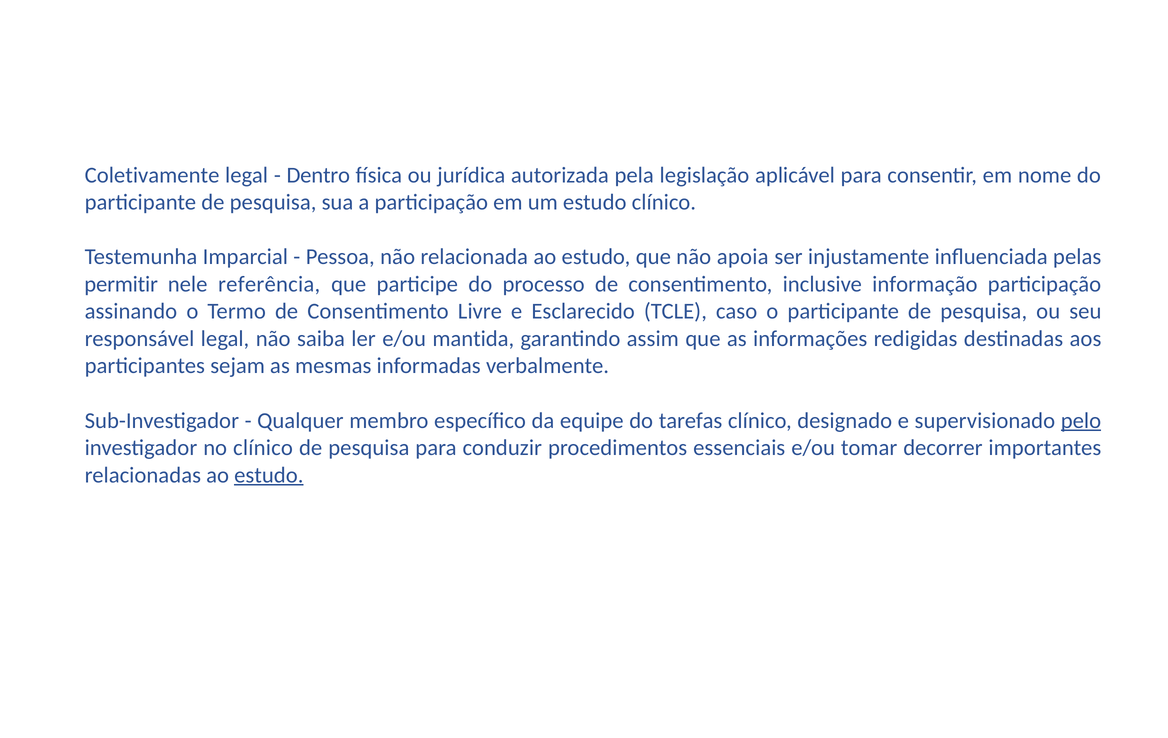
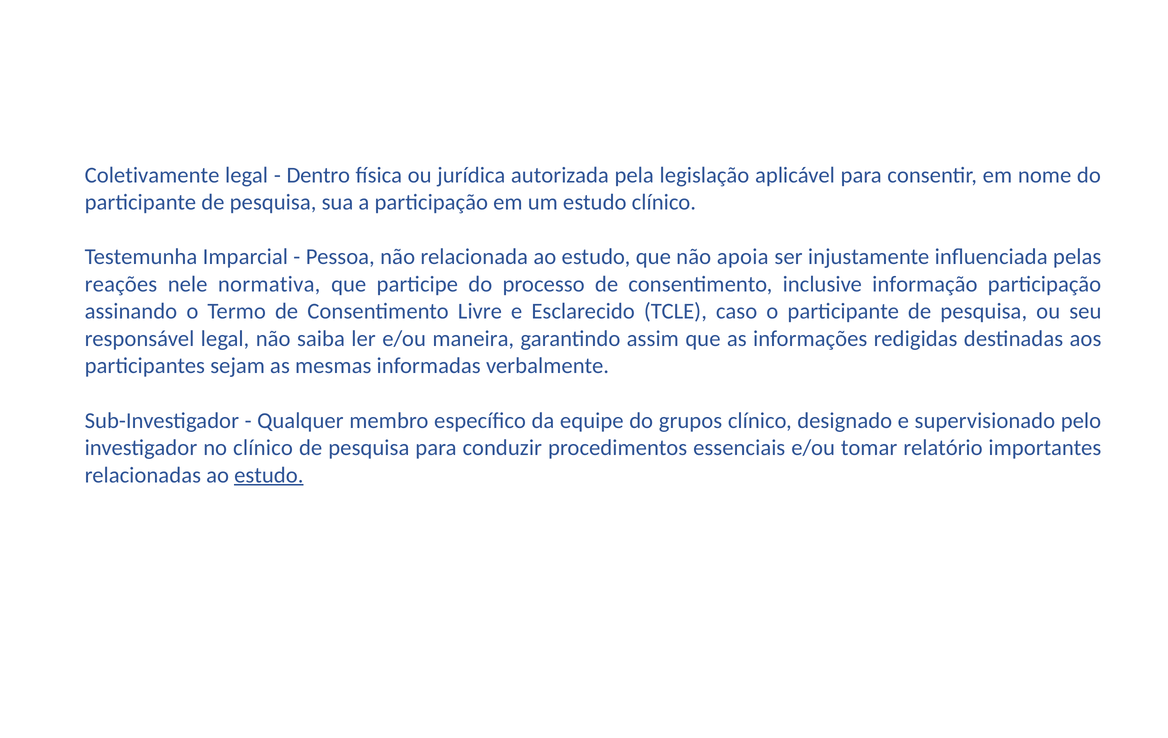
permitir: permitir -> reações (121, 284)
referência: referência -> normativa (269, 284)
mantida: mantida -> maneira (473, 339)
tarefas: tarefas -> grupos (690, 421)
pelo underline: present -> none (1081, 421)
decorrer: decorrer -> relatório (943, 448)
